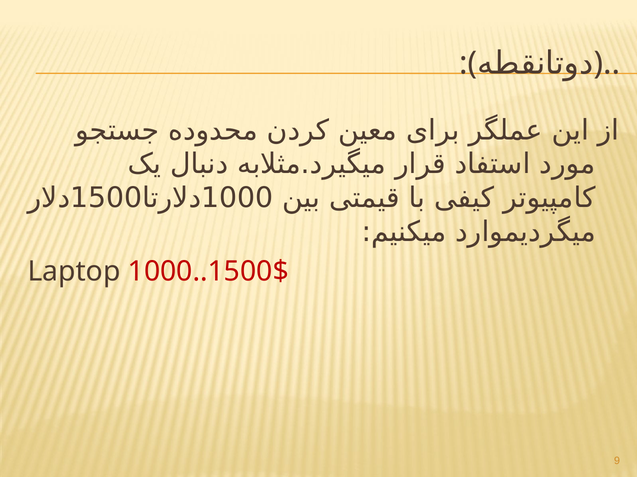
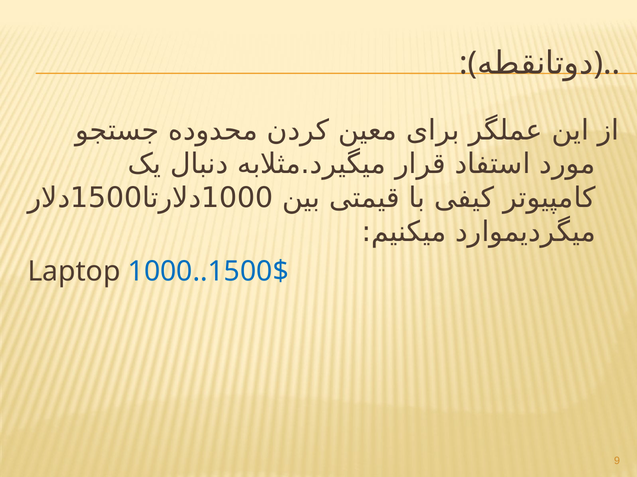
1000..1500$ colour: red -> blue (208, 272)
